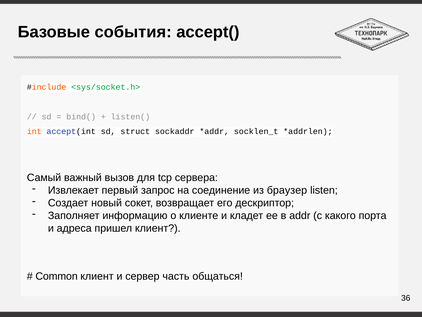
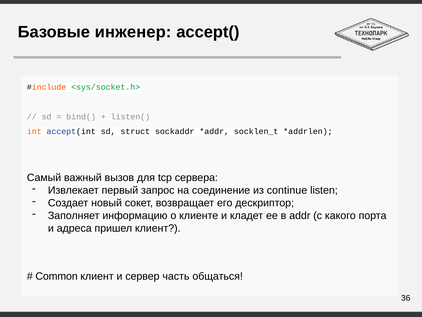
события: события -> инженер (133, 32)
браузер: браузер -> continue (287, 190)
